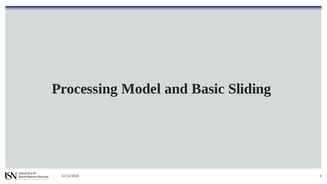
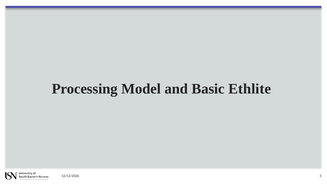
Sliding: Sliding -> Ethlite (250, 89)
